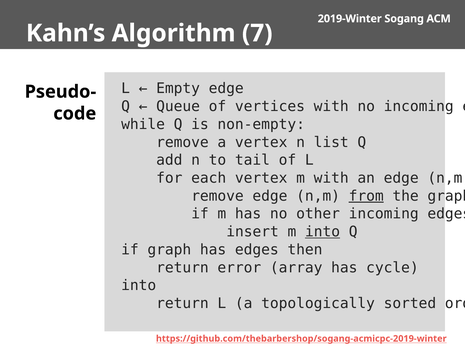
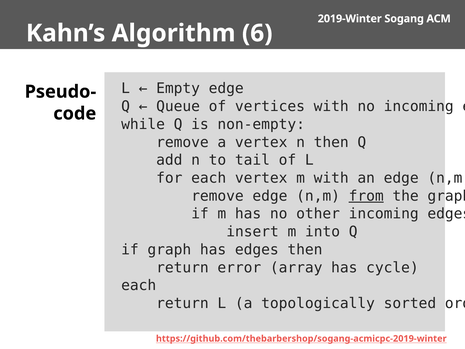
7: 7 -> 6 (257, 33)
n list: list -> then (331, 142)
into underline: present -> none (323, 232)
into: into -> each (139, 285)
